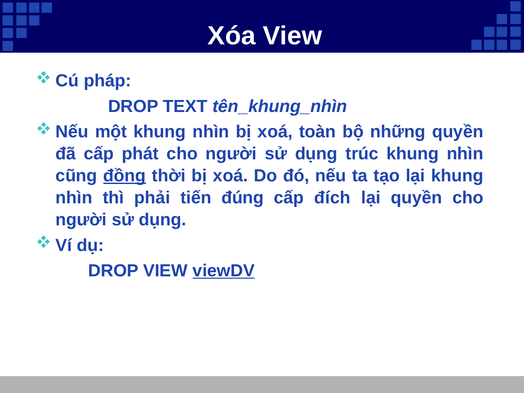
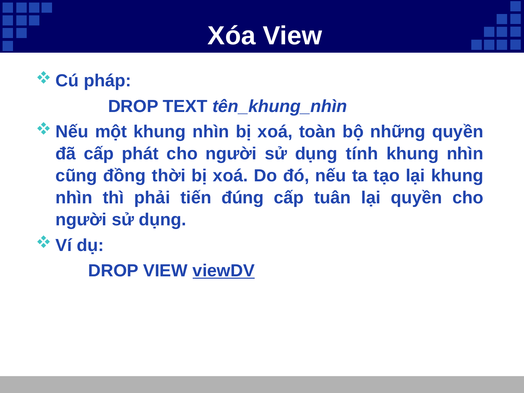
trúc: trúc -> tính (362, 154)
đồng underline: present -> none (125, 176)
đích: đích -> tuân (332, 198)
